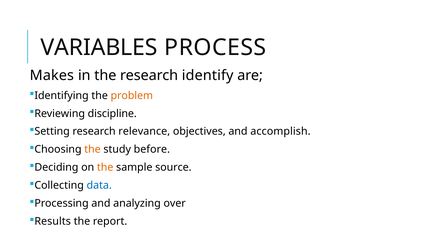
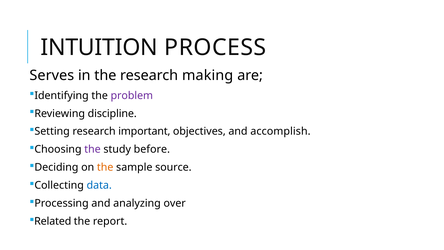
VARIABLES: VARIABLES -> INTUITION (99, 48)
Makes: Makes -> Serves (52, 75)
identify: identify -> making (208, 75)
problem colour: orange -> purple (132, 95)
relevance: relevance -> important (144, 131)
the colour: orange -> purple (93, 149)
Results: Results -> Related (53, 221)
